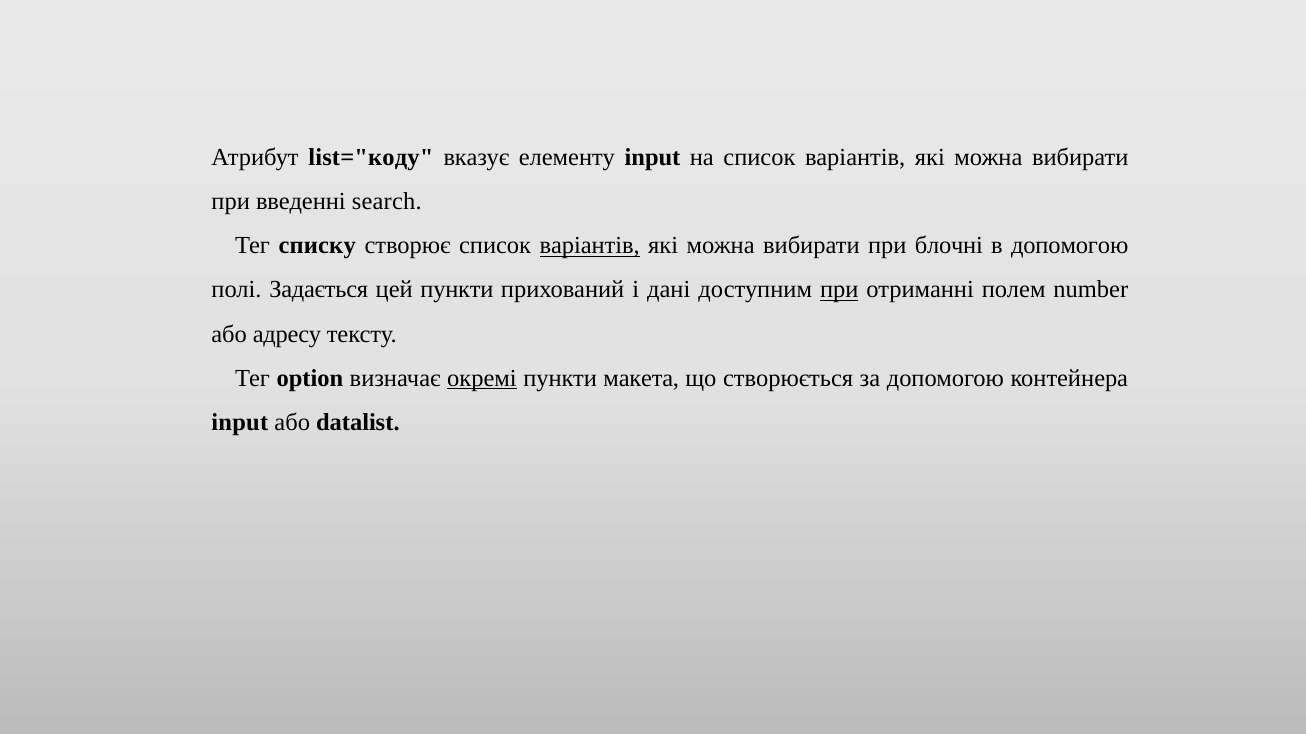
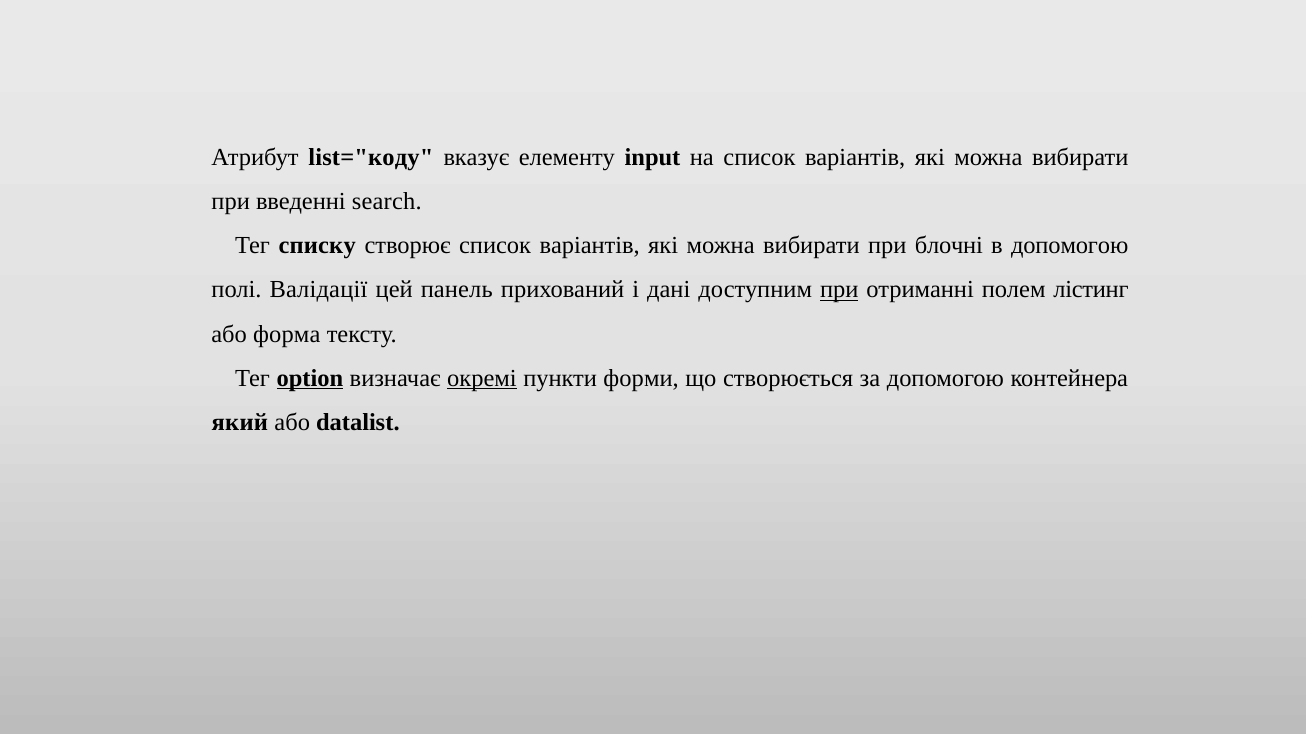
варіантів underline: present -> none (590, 246)
Задається: Задається -> Валідації (318, 290)
цей пункти: пункти -> панель (457, 290)
number: number -> лістинг (1091, 290)
адресу: адресу -> форма (287, 334)
option underline: none -> present (310, 378)
макета: макета -> форми (641, 378)
input: input -> який (240, 422)
